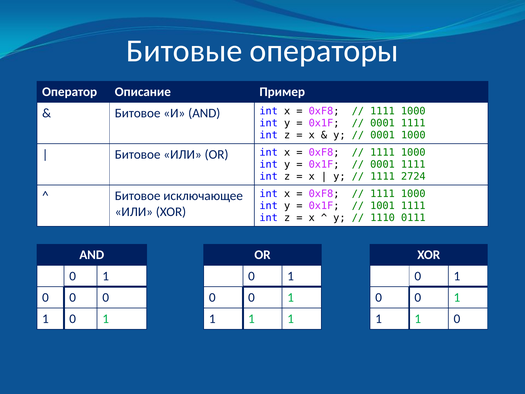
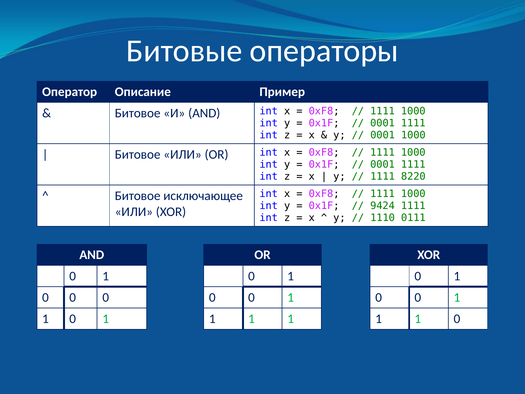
2724: 2724 -> 8220 (413, 176)
1001: 1001 -> 9424 (382, 206)
